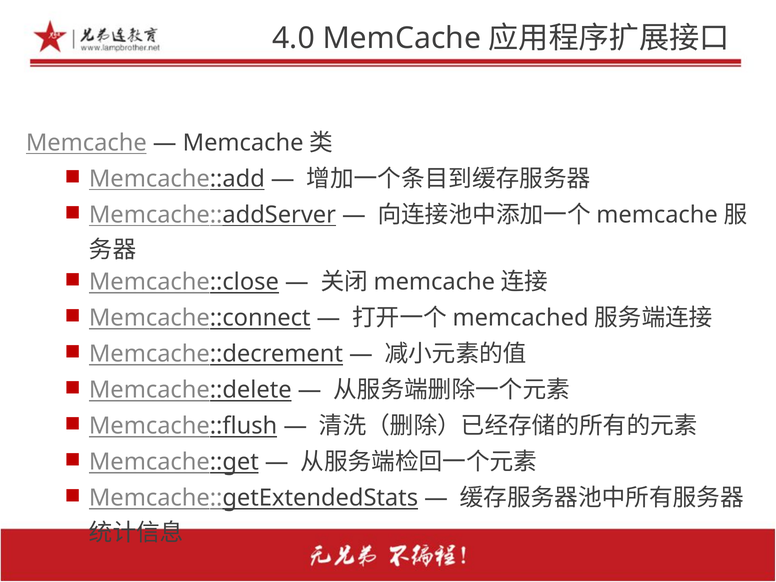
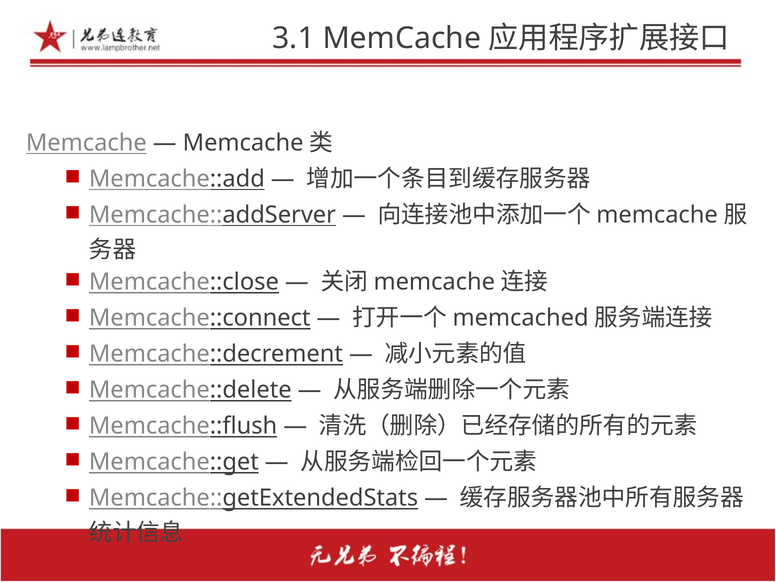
4.0: 4.0 -> 3.1 (294, 38)
